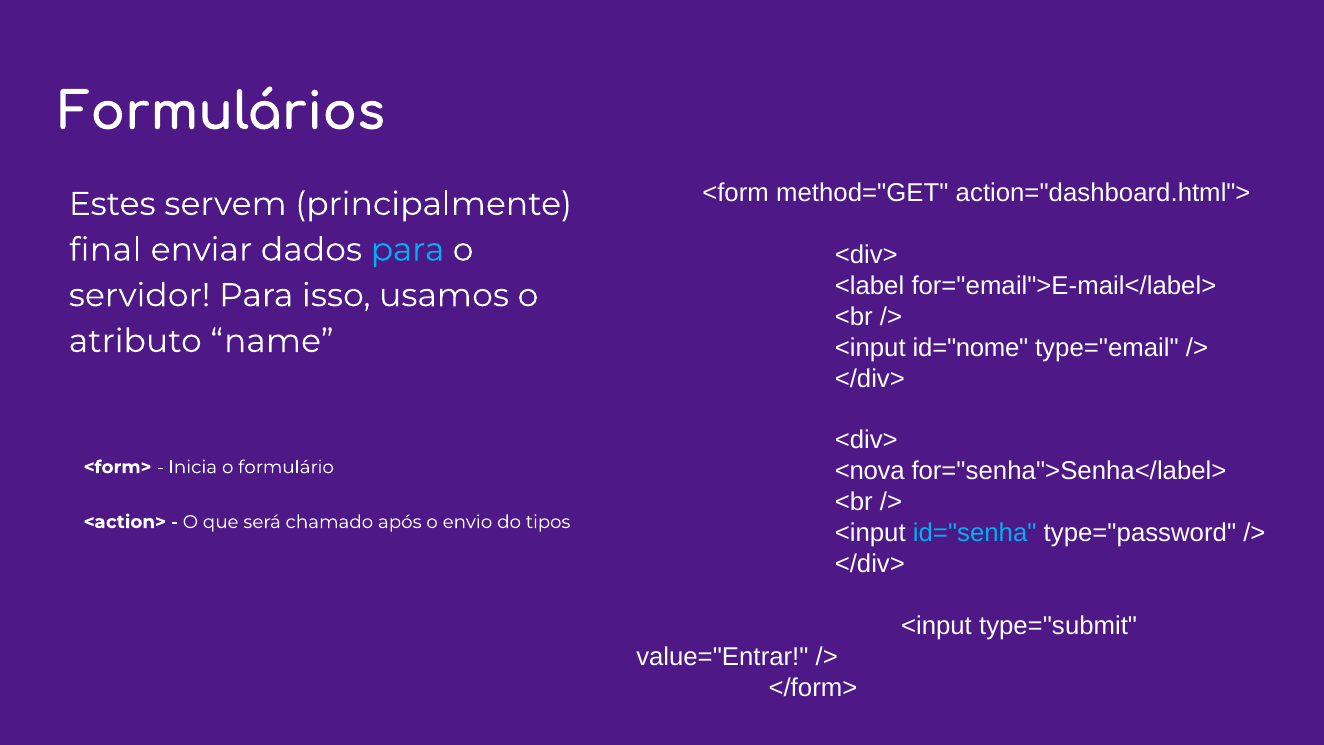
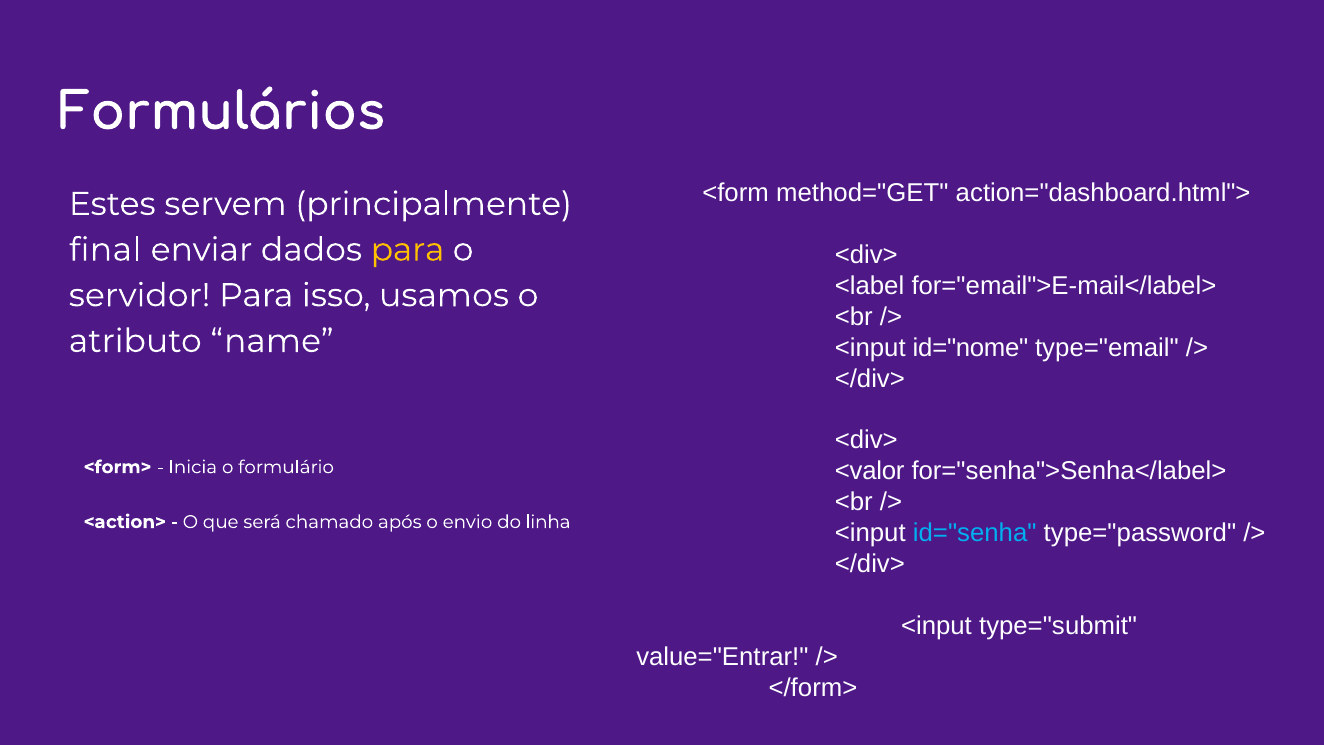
para colour: light blue -> yellow (408, 250)
<nova: <nova -> <valor (870, 471)
tipos: tipos -> linha (548, 522)
